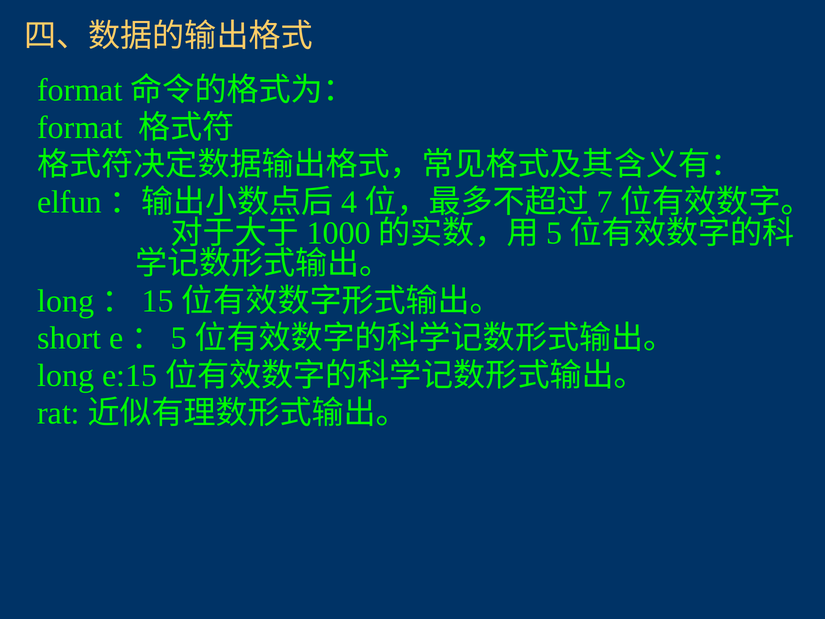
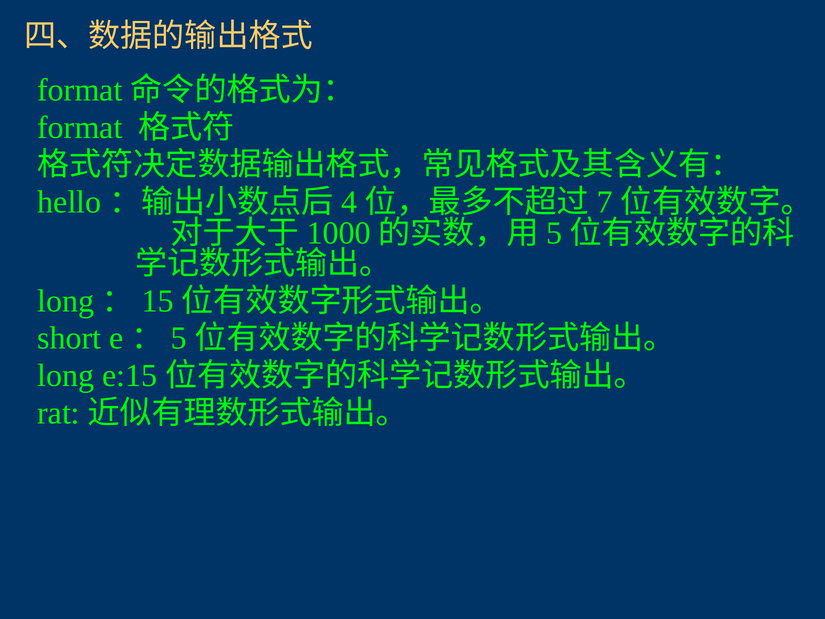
elfun: elfun -> hello (69, 202)
